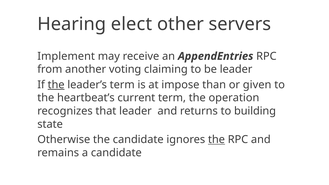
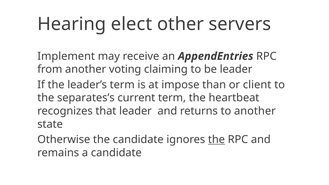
the underline: present -> none (56, 85)
given: given -> client (257, 85)
heartbeat’s: heartbeat’s -> separates’s (86, 98)
operation: operation -> heartbeat (234, 98)
to building: building -> another (255, 111)
